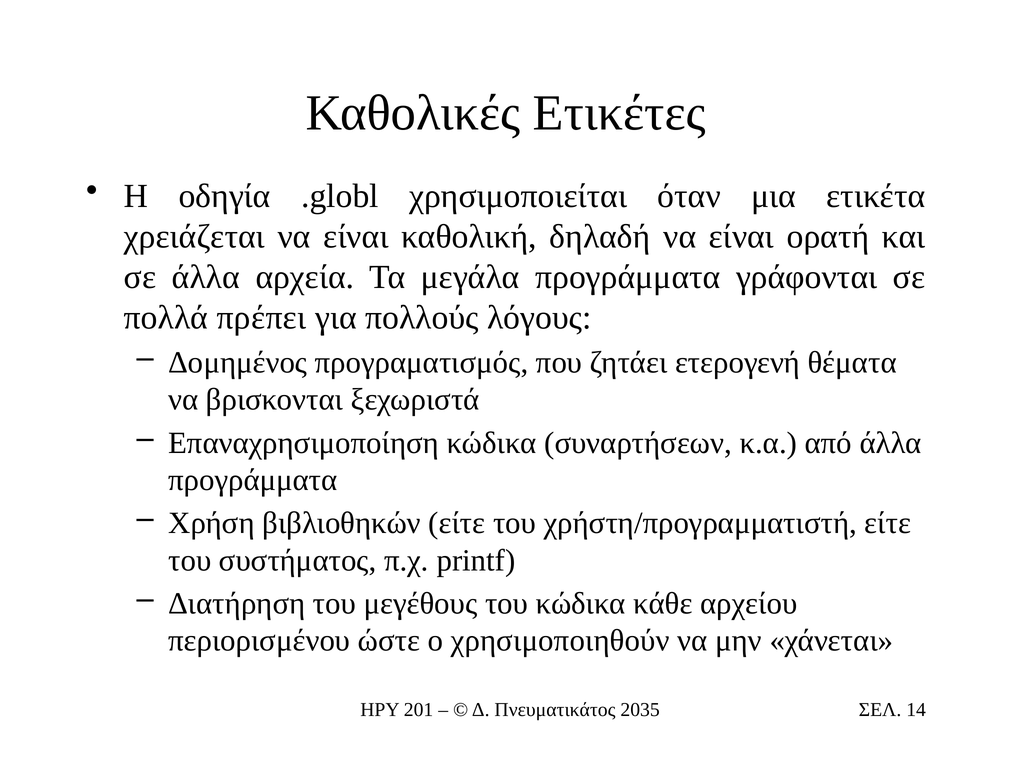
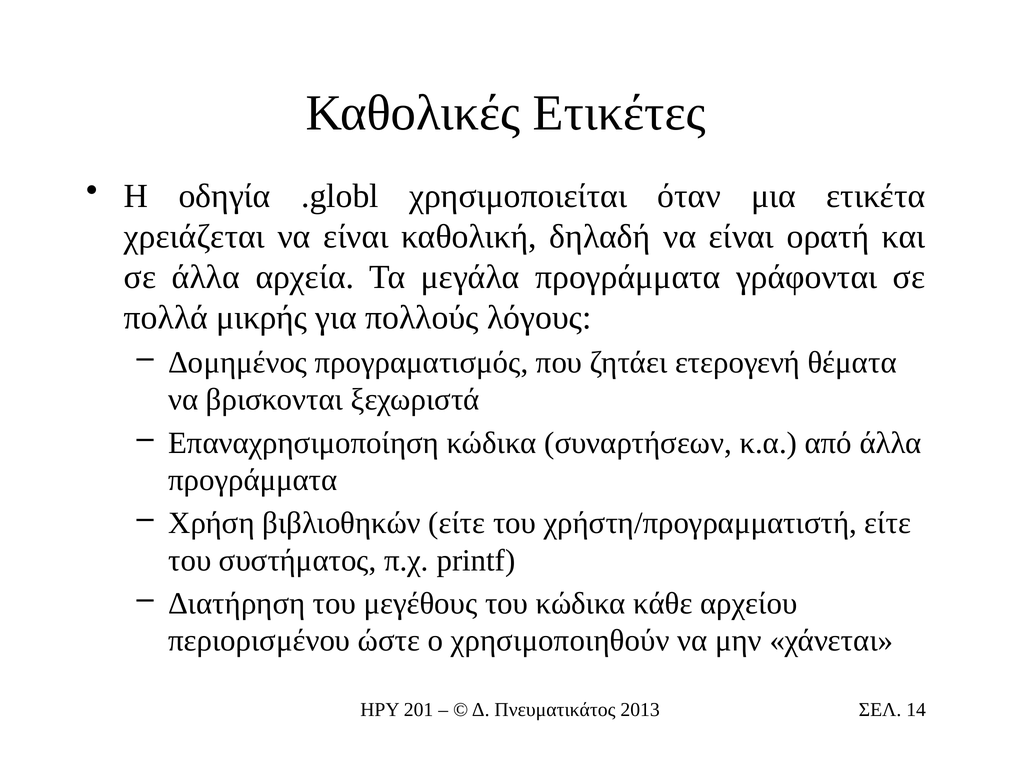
πρέπει: πρέπει -> μικρής (262, 318)
2035: 2035 -> 2013 (640, 710)
